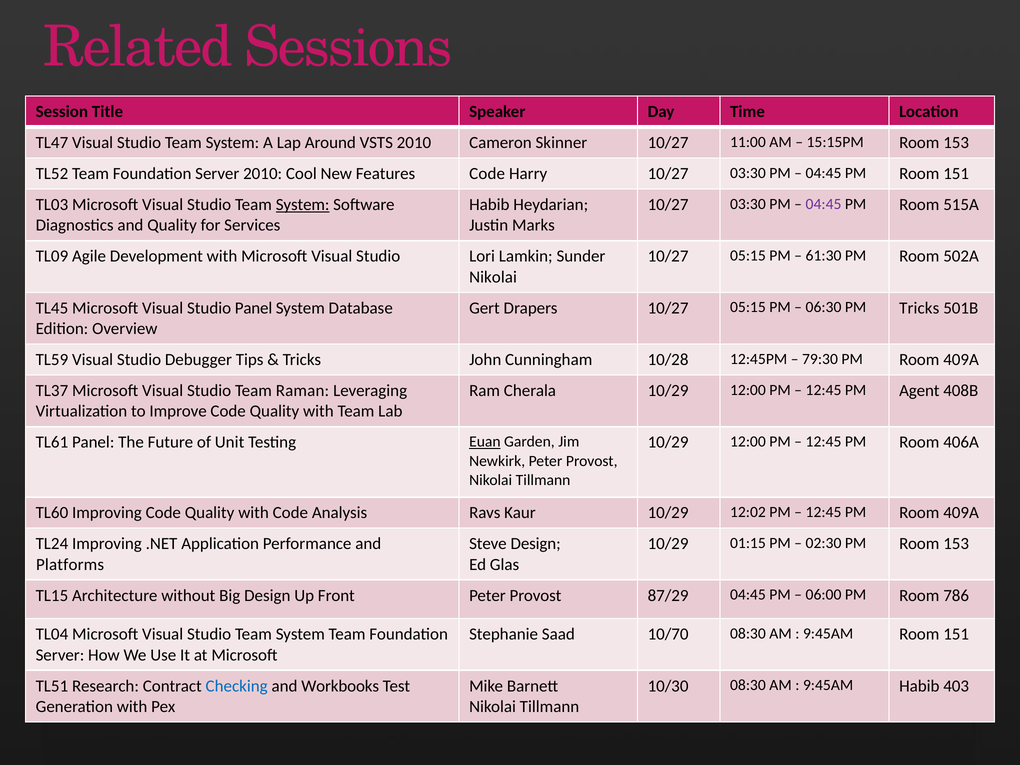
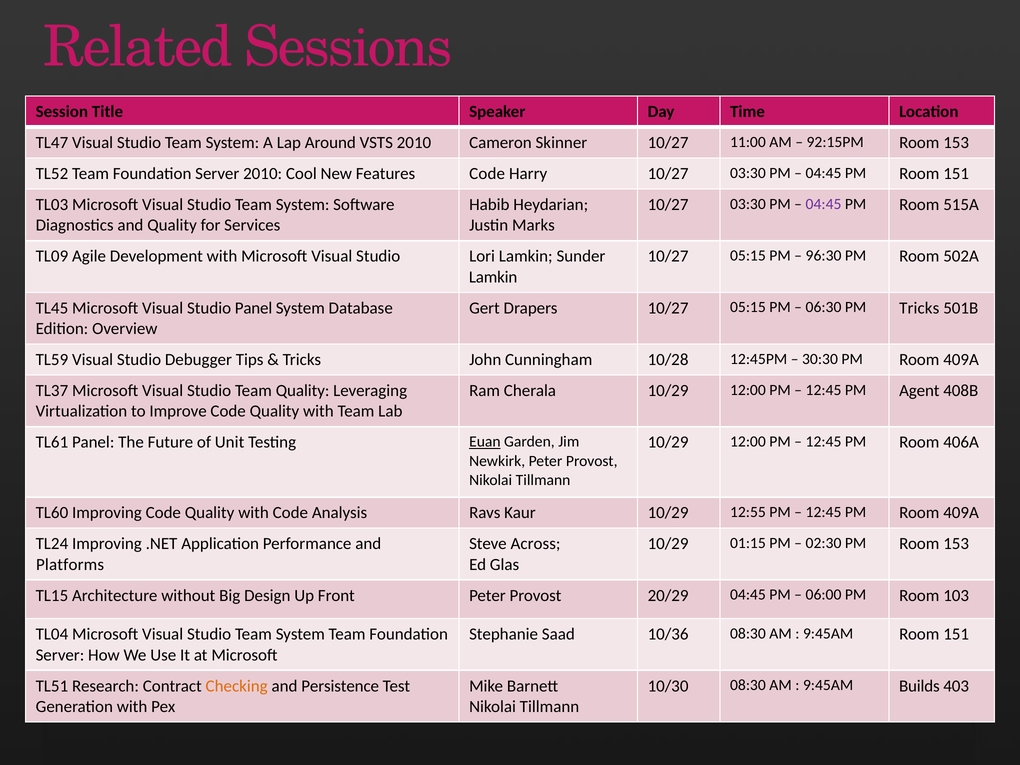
15:15PM: 15:15PM -> 92:15PM (835, 142)
System underline: present -> none (303, 205)
61:30: 61:30 -> 96:30 (824, 256)
Nikolai: Nikolai -> Lamkin (493, 277)
79:30: 79:30 -> 30:30 (820, 359)
Team Raman: Raman -> Quality (303, 391)
12:02: 12:02 -> 12:55 (748, 512)
Steve Design: Design -> Across (536, 544)
87/29: 87/29 -> 20/29 (668, 595)
786: 786 -> 103 (956, 595)
10/70: 10/70 -> 10/36 (668, 634)
Checking colour: blue -> orange (237, 686)
Workbooks: Workbooks -> Persistence (340, 686)
9:45AM Habib: Habib -> Builds (919, 686)
